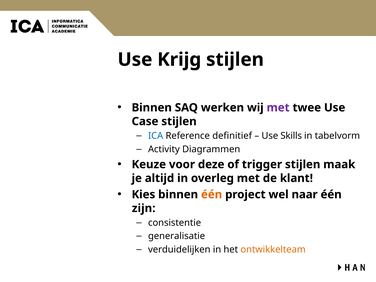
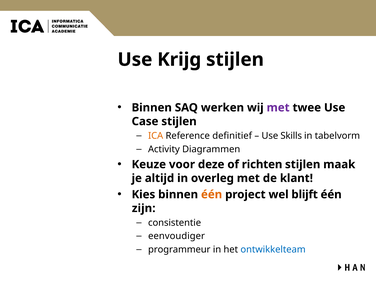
ICA colour: blue -> orange (156, 136)
trigger: trigger -> richten (262, 164)
naar: naar -> blijft (305, 194)
generalisatie: generalisatie -> eenvoudiger (177, 236)
verduidelijken: verduidelijken -> programmeur (179, 249)
ontwikkelteam colour: orange -> blue (273, 249)
